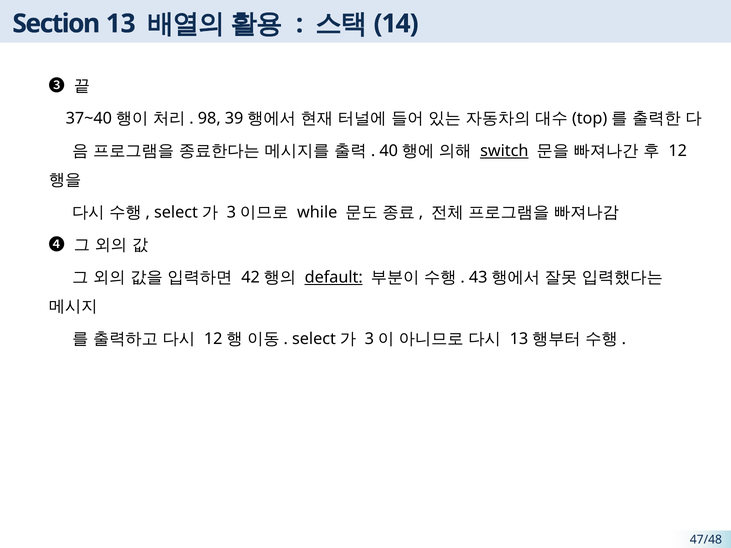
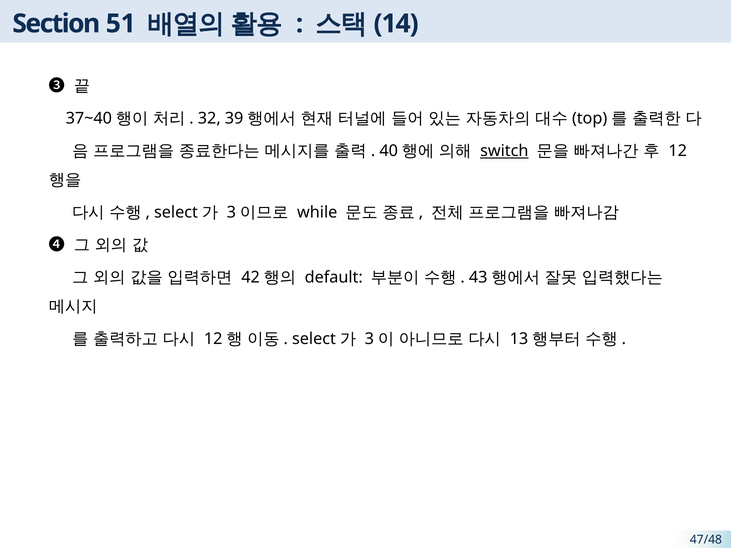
13: 13 -> 51 (121, 24)
98: 98 -> 32 (209, 119)
default underline: present -> none (334, 277)
